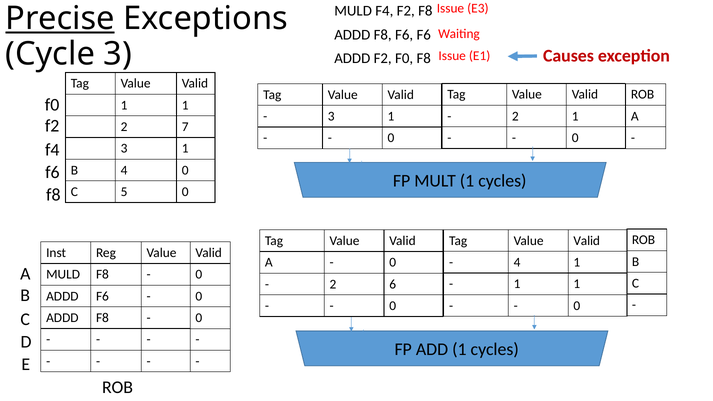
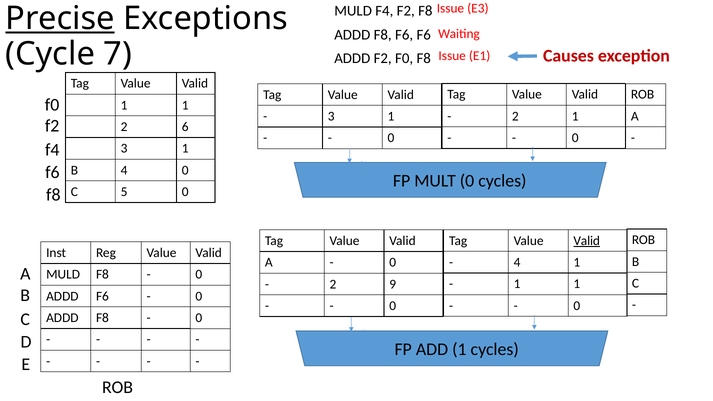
Cycle 3: 3 -> 7 (118, 54)
7: 7 -> 6 (185, 127)
MULT 1: 1 -> 0 (467, 181)
Valid underline: none -> present (587, 241)
6: 6 -> 9 (393, 284)
